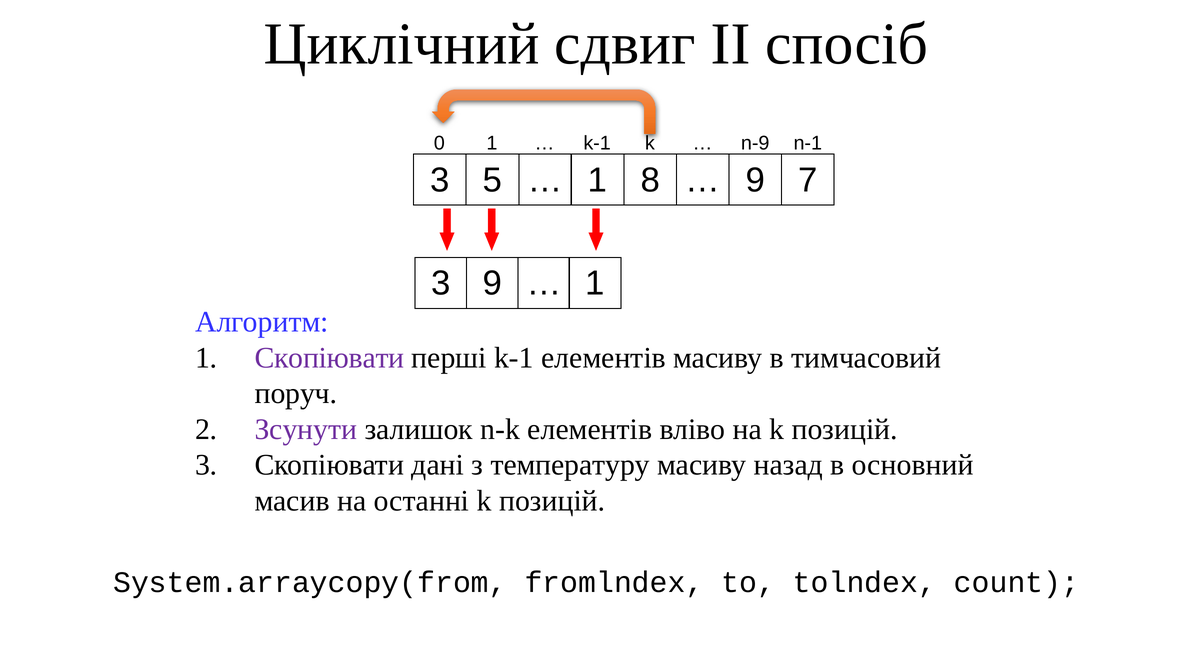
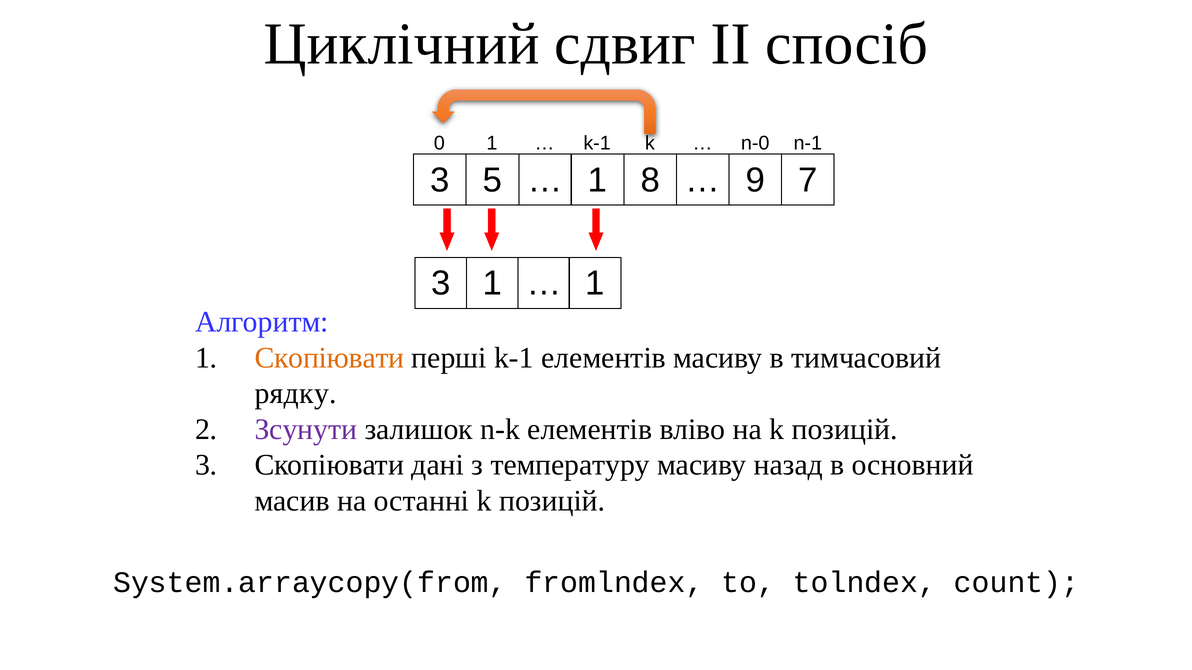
n-9: n-9 -> n-0 (755, 143)
3 9: 9 -> 1 (492, 284)
Скопіювати colour: purple -> orange (329, 358)
поруч: поруч -> рядку (296, 394)
